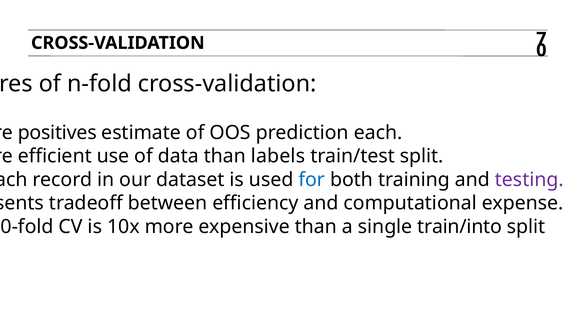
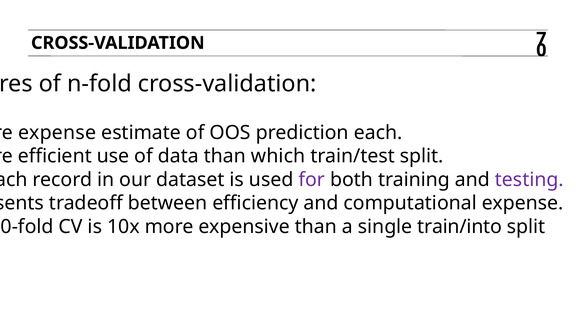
positives: positives -> expense (57, 132)
labels: labels -> which (278, 156)
for colour: blue -> purple (312, 179)
